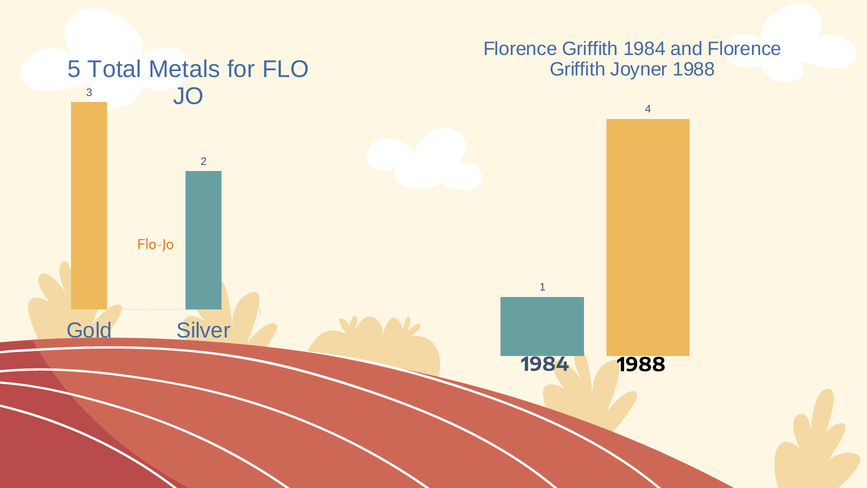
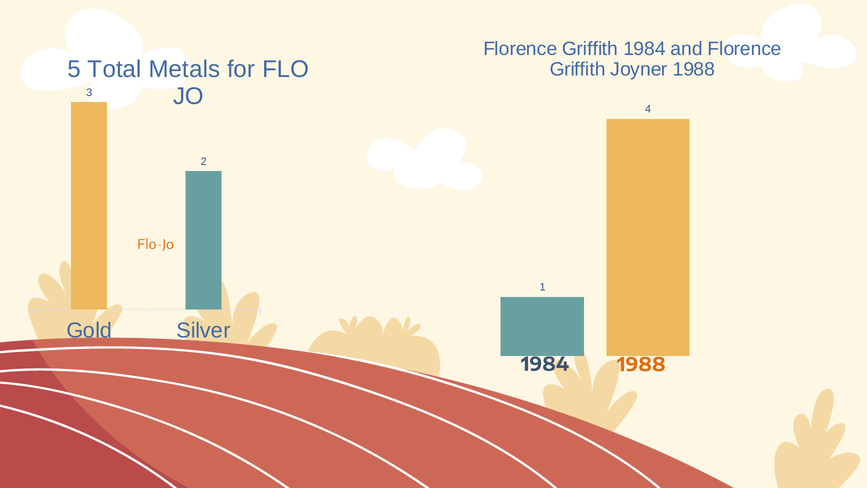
1988 colour: black -> orange (641, 365)
